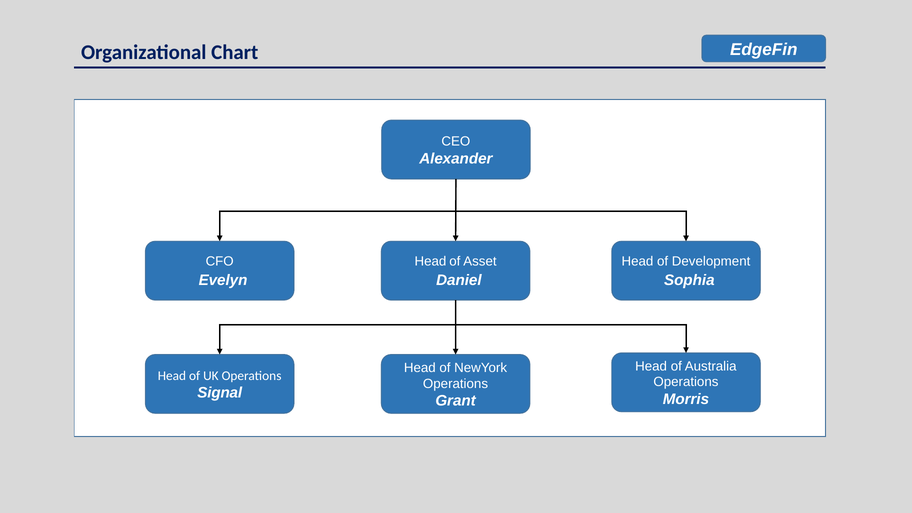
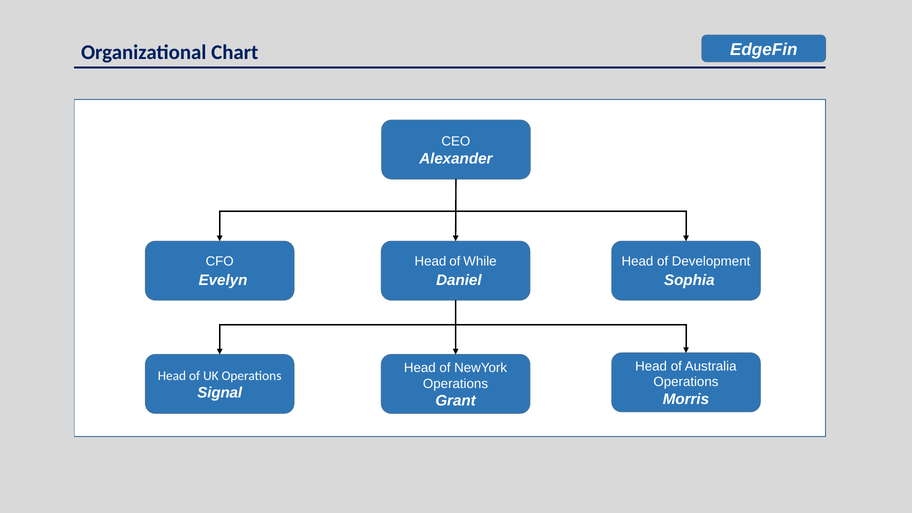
Asset: Asset -> While (480, 261)
